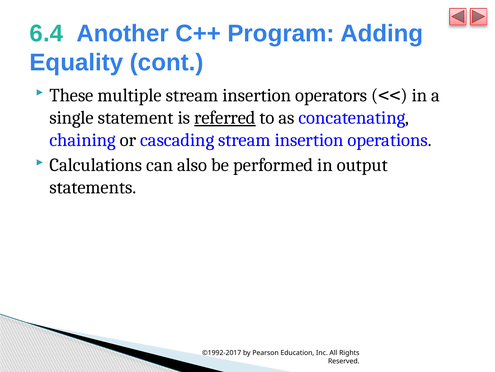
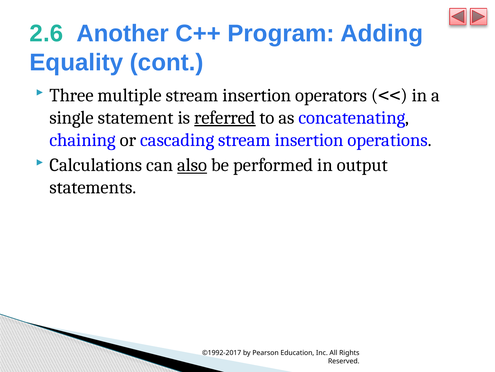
6.4: 6.4 -> 2.6 (46, 33)
These: These -> Three (71, 95)
also underline: none -> present (192, 165)
